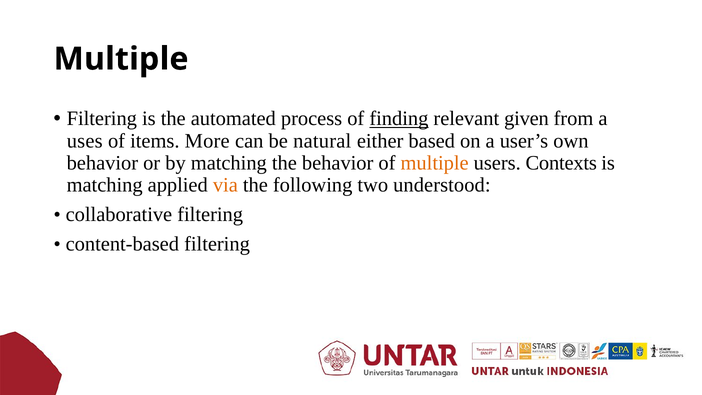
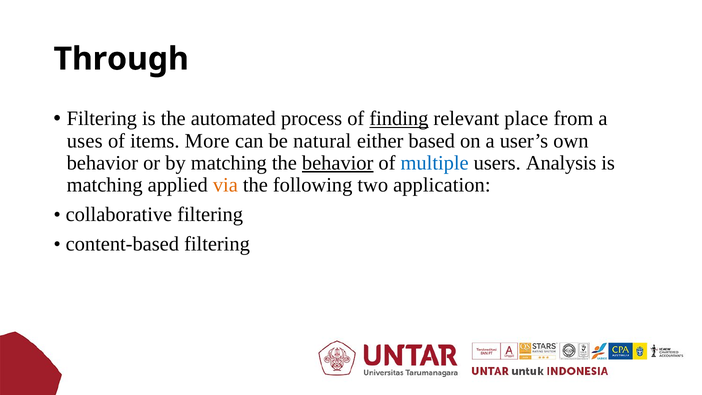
Multiple: Multiple -> Through (121, 59)
given: given -> place (526, 119)
behavior underline: none -> present (338, 163)
multiple colour: orange -> blue (435, 163)
Contexts: Contexts -> Analysis (561, 163)
understood: understood -> application (442, 185)
